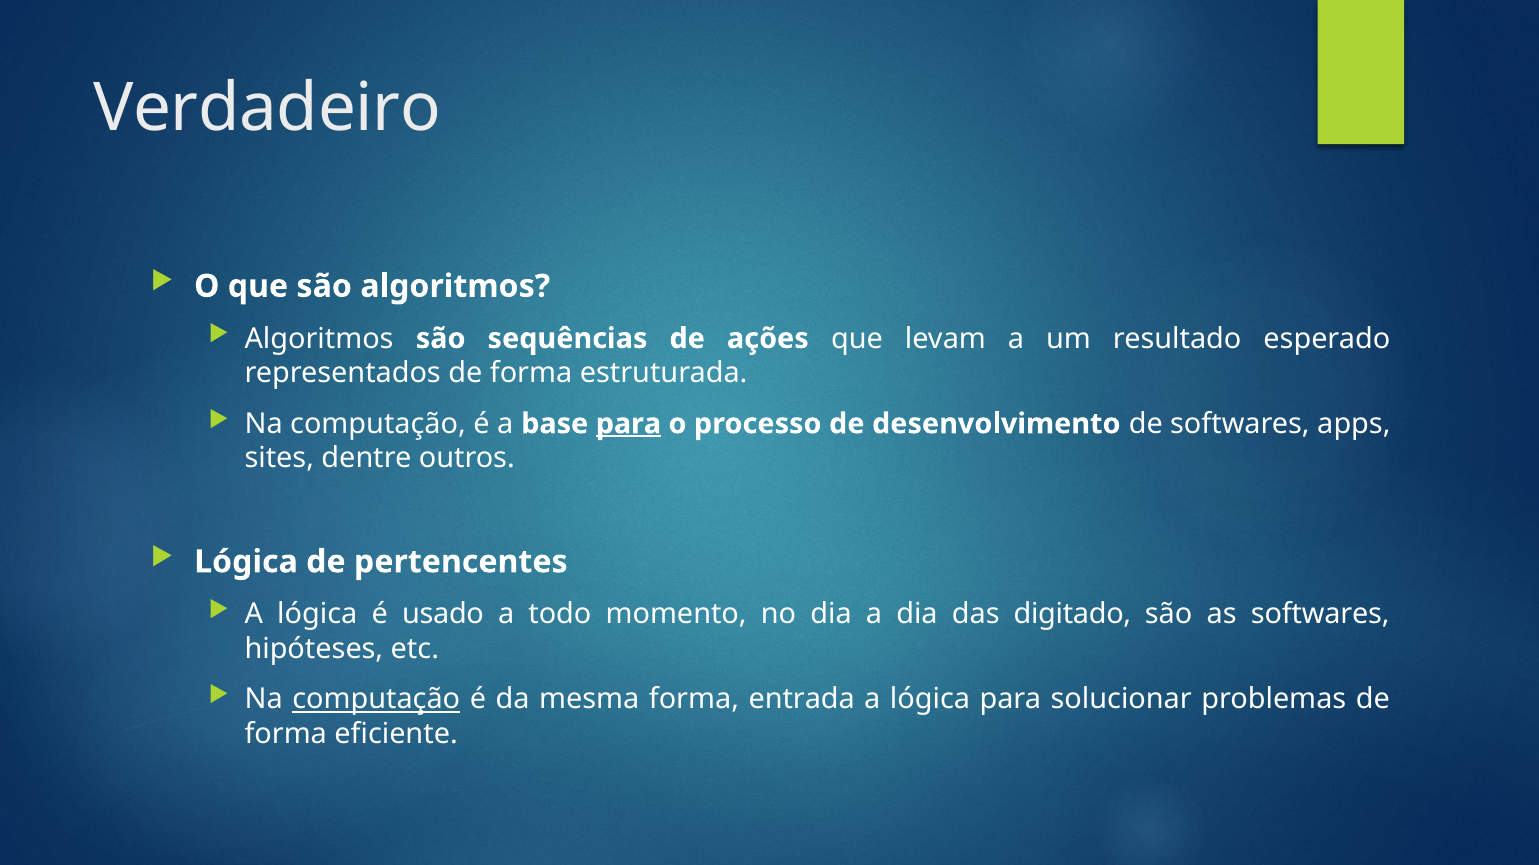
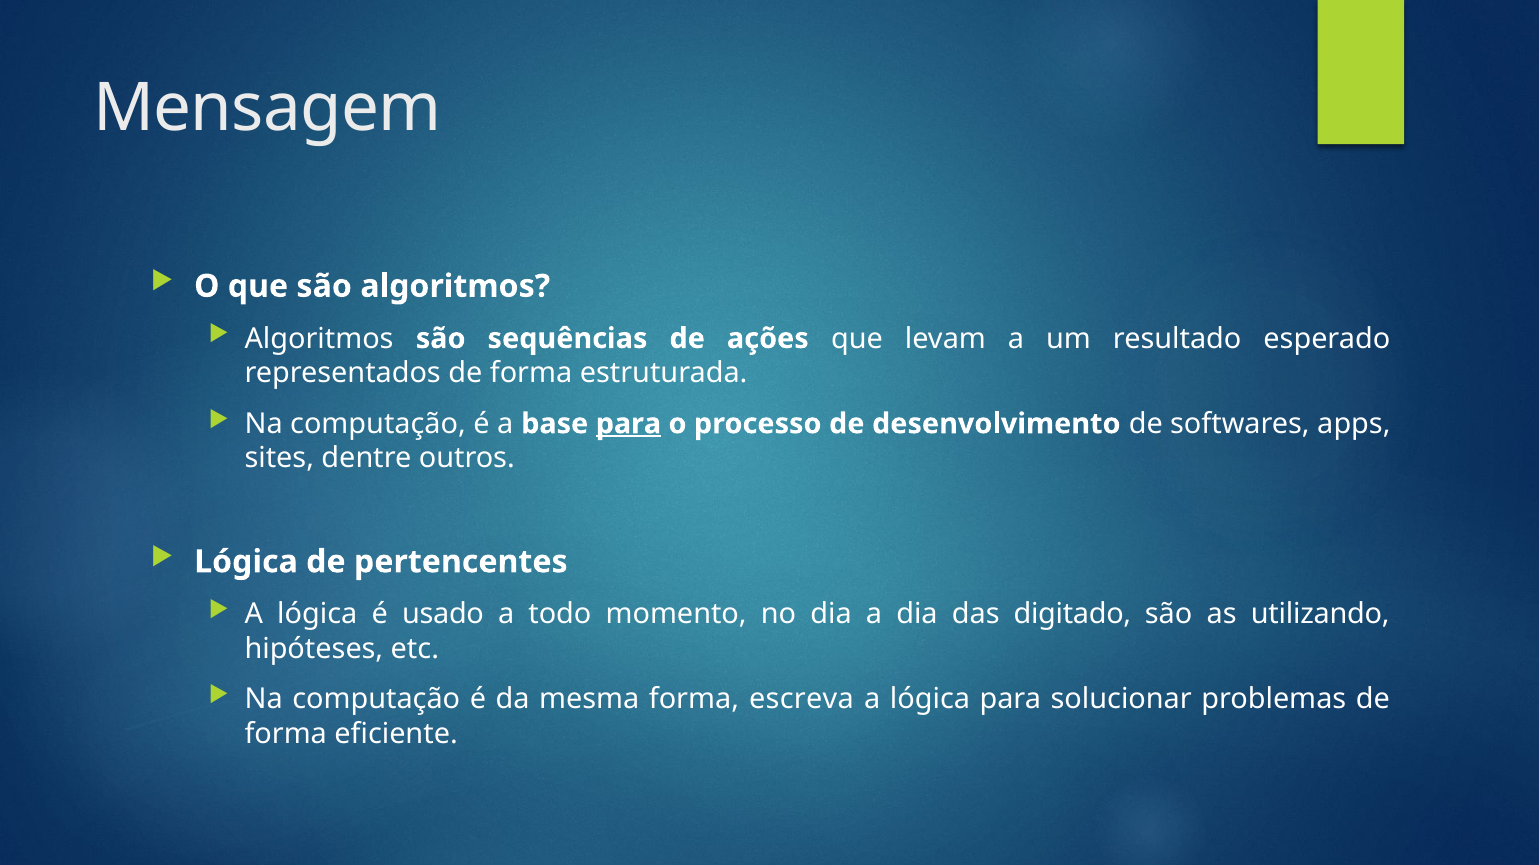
Verdadeiro: Verdadeiro -> Mensagem (267, 108)
as softwares: softwares -> utilizando (1320, 615)
computação underline: present -> none (376, 700)
entrada: entrada -> escreva (802, 700)
